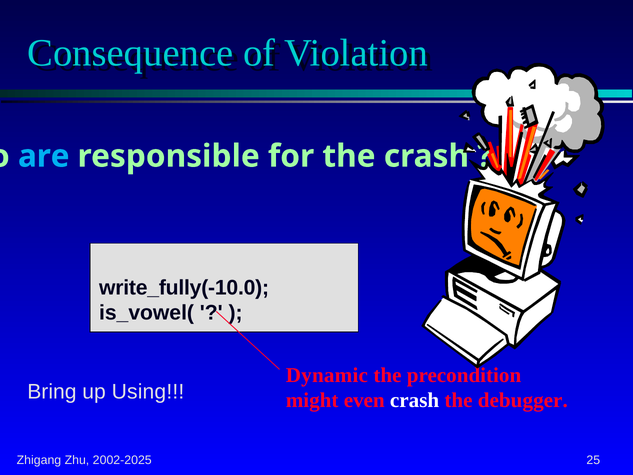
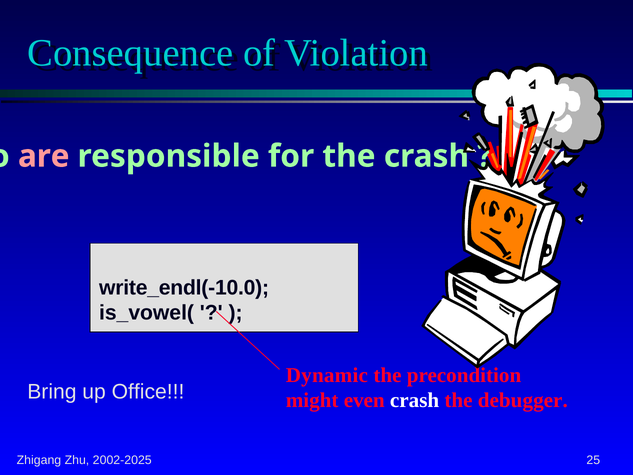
are colour: light blue -> pink (44, 156)
write_fully(-10.0: write_fully(-10.0 -> write_endl(-10.0 (184, 287)
Using: Using -> Office (148, 392)
